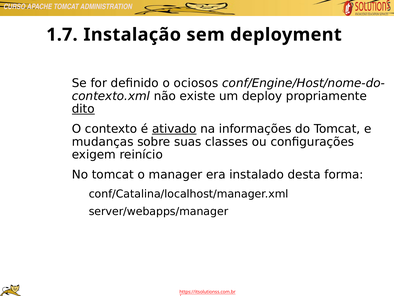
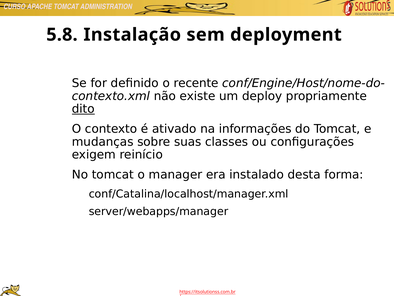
1.7: 1.7 -> 5.8 (62, 35)
ociosos: ociosos -> recente (196, 83)
ativado underline: present -> none (174, 129)
